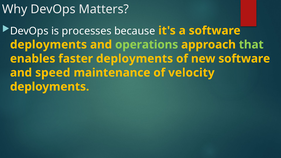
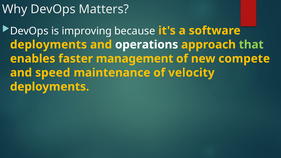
processes: processes -> improving (87, 31)
operations colour: light green -> white (147, 45)
faster deployments: deployments -> management (135, 59)
new software: software -> compete (244, 59)
